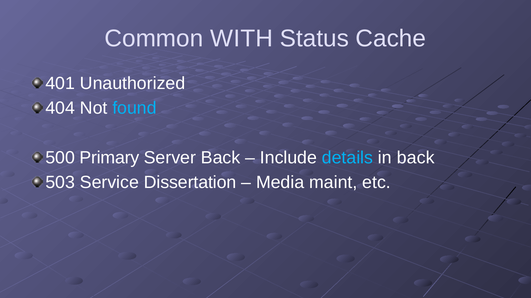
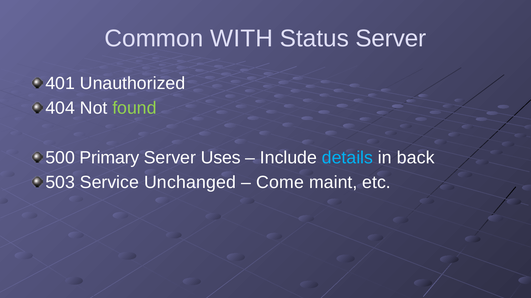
Status Cache: Cache -> Server (391, 39)
found colour: light blue -> light green (135, 108)
Server Back: Back -> Uses (221, 158)
Dissertation: Dissertation -> Unchanged (190, 183)
Media: Media -> Come (280, 183)
